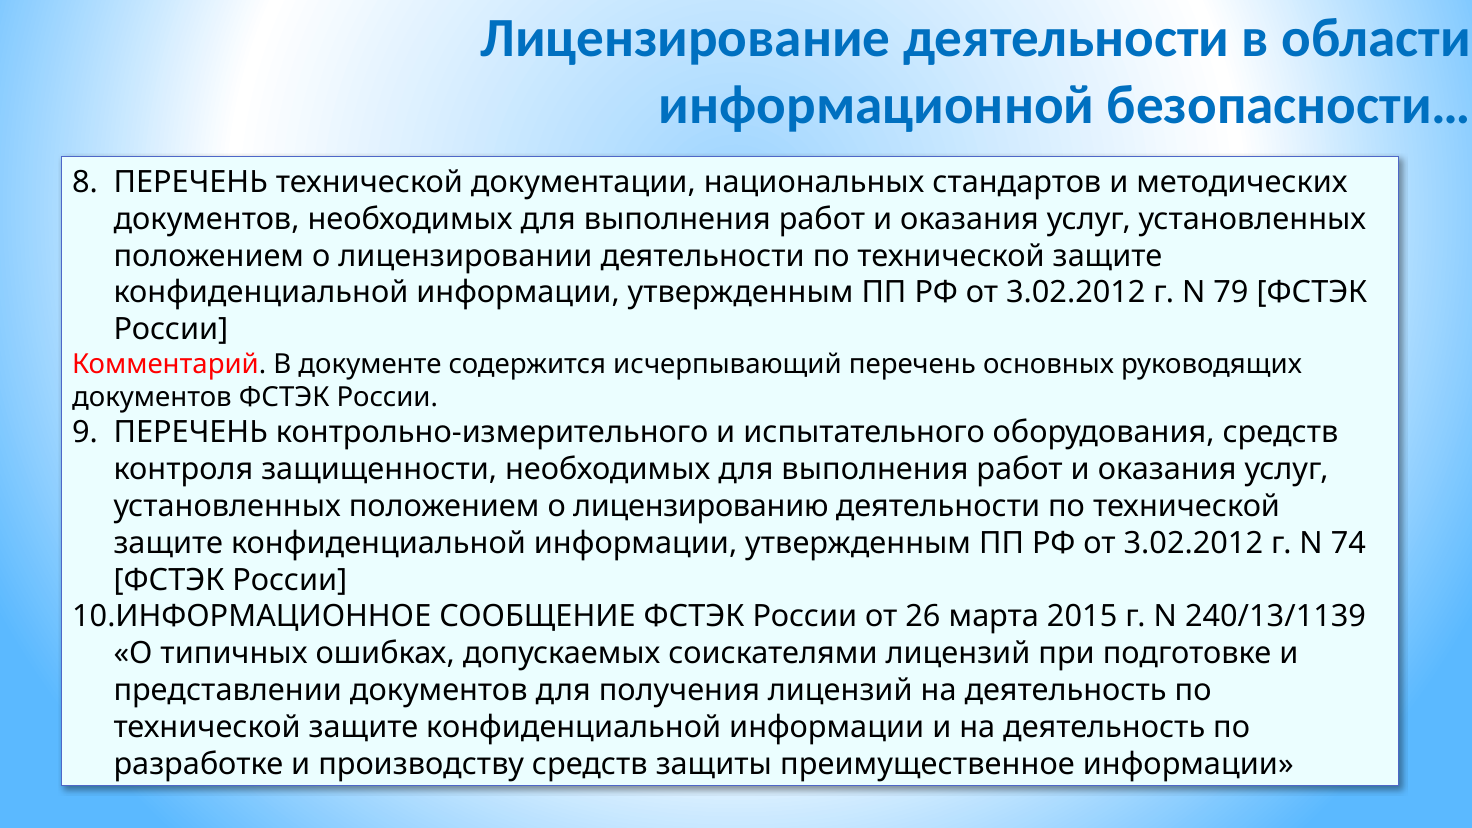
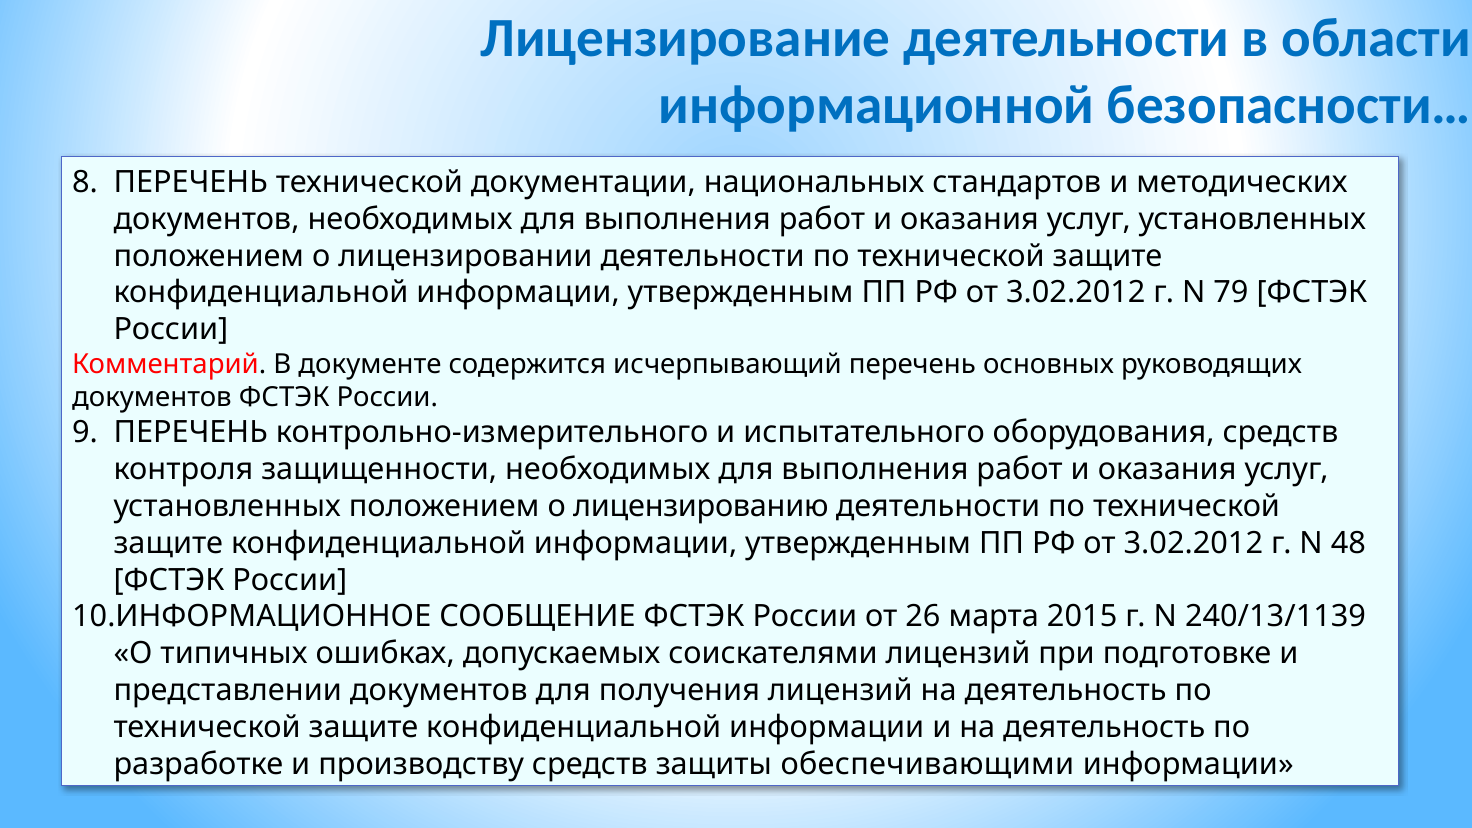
74: 74 -> 48 (1348, 543)
преимущественное: преимущественное -> обеспечивающими (927, 764)
